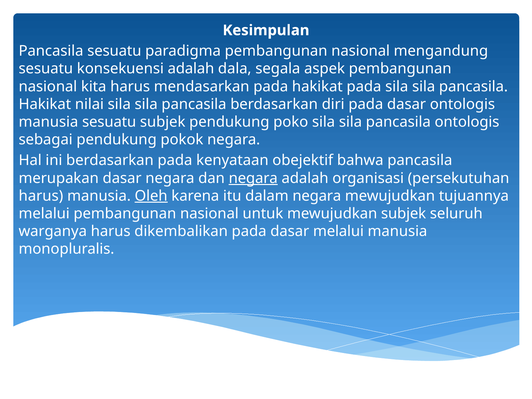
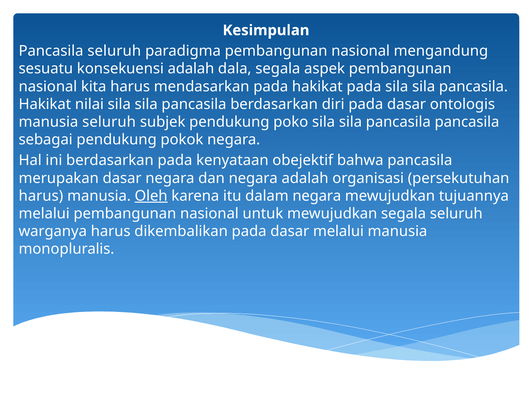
Pancasila sesuatu: sesuatu -> seluruh (114, 51)
manusia sesuatu: sesuatu -> seluruh (109, 122)
pancasila ontologis: ontologis -> pancasila (467, 122)
negara underline: present -> none (253, 178)
mewujudkan subjek: subjek -> segala (404, 214)
